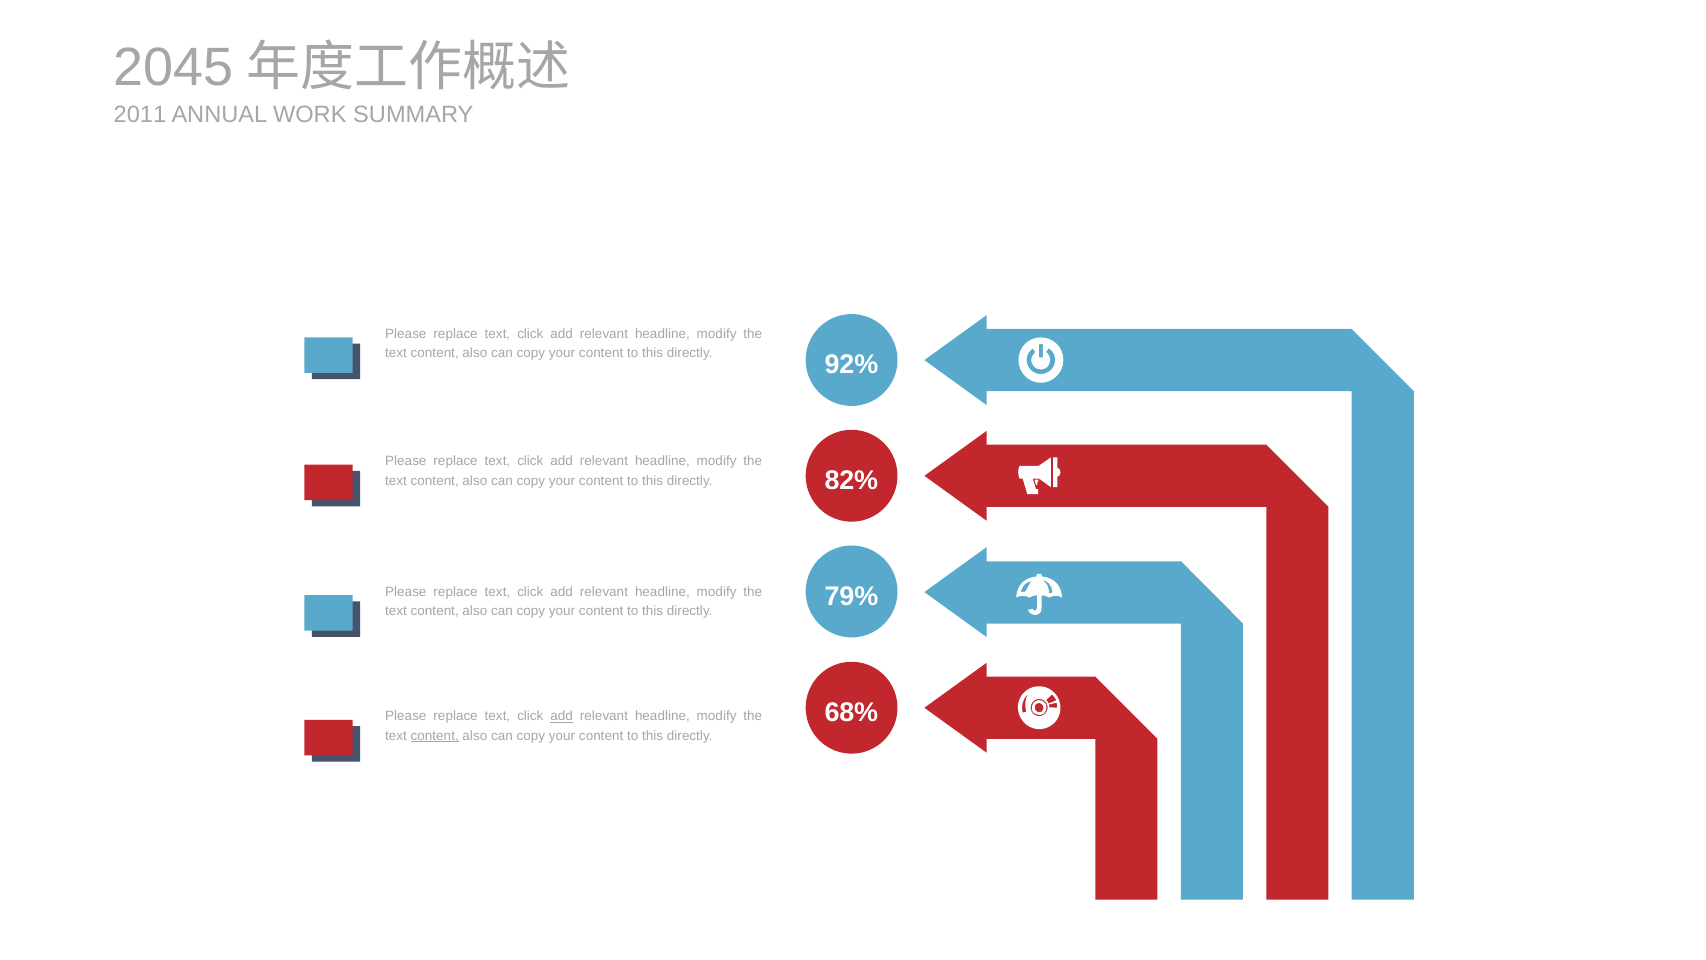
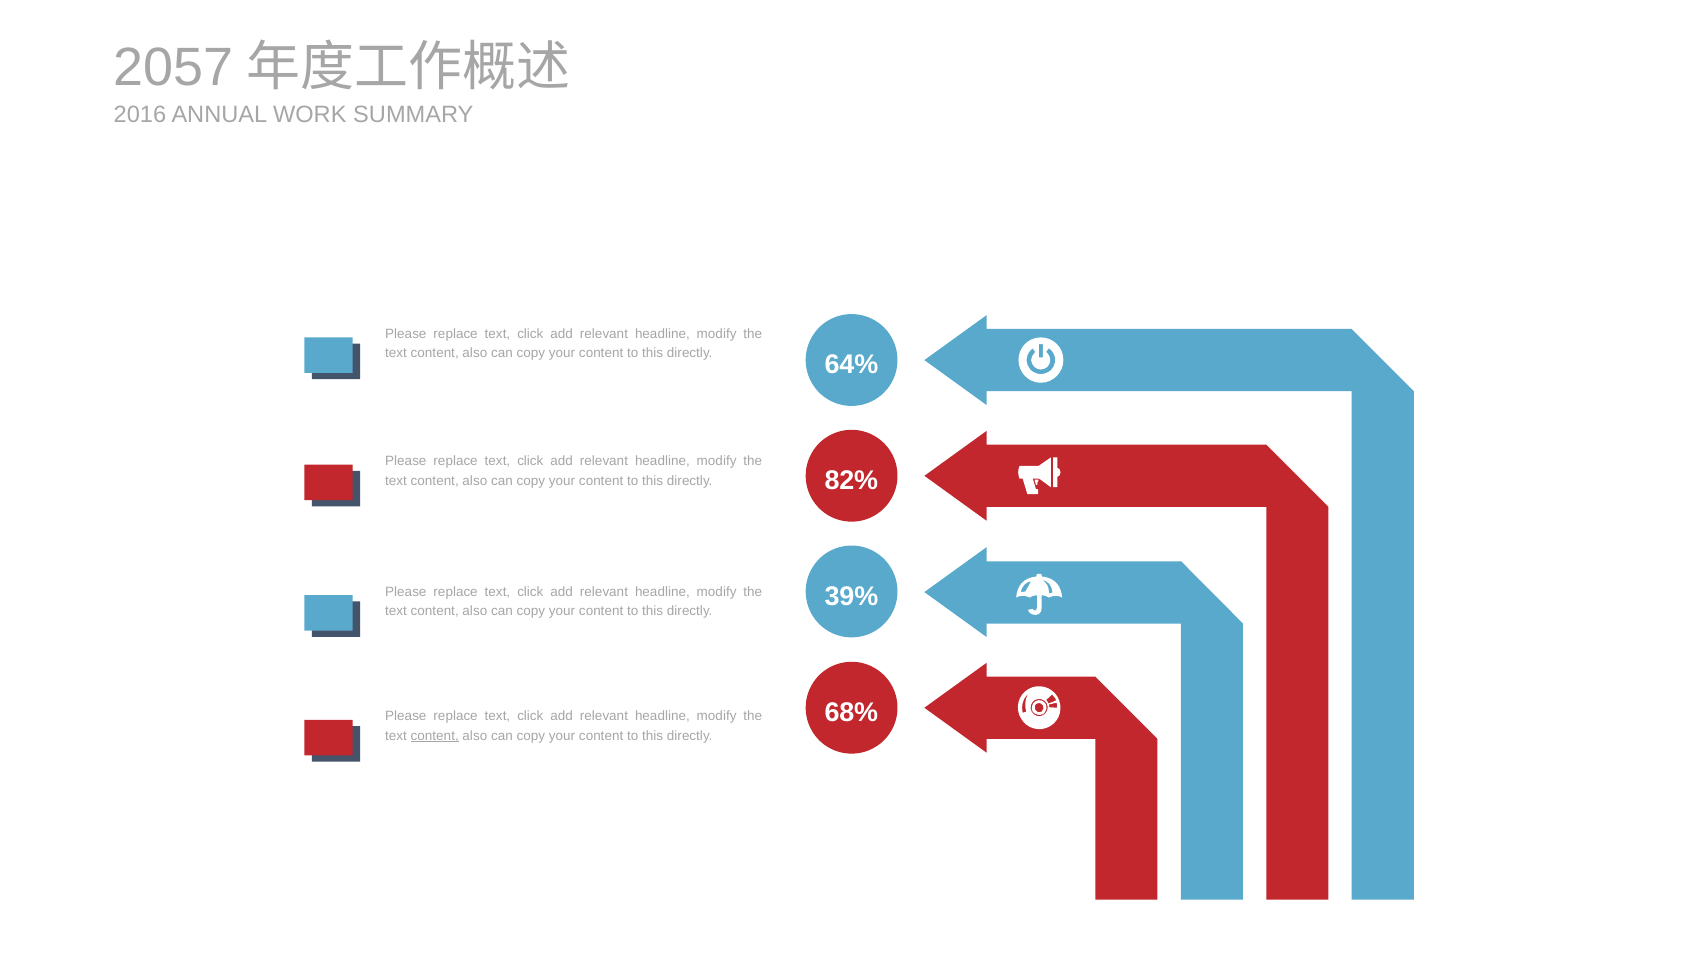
2045: 2045 -> 2057 (174, 67)
2011: 2011 -> 2016 (140, 114)
92%: 92% -> 64% (851, 365)
79%: 79% -> 39% (851, 596)
add underline: present -> none (562, 716)
